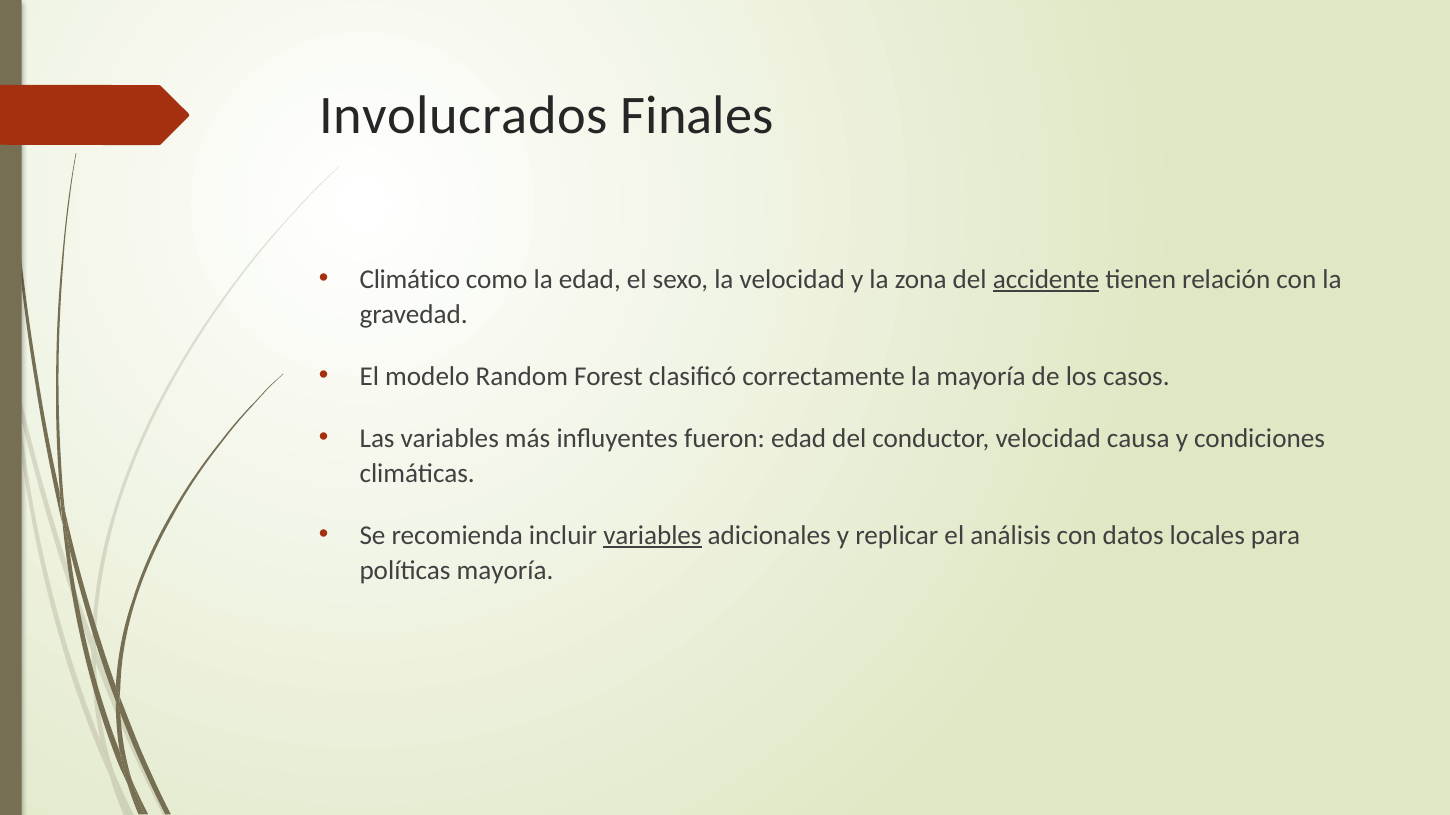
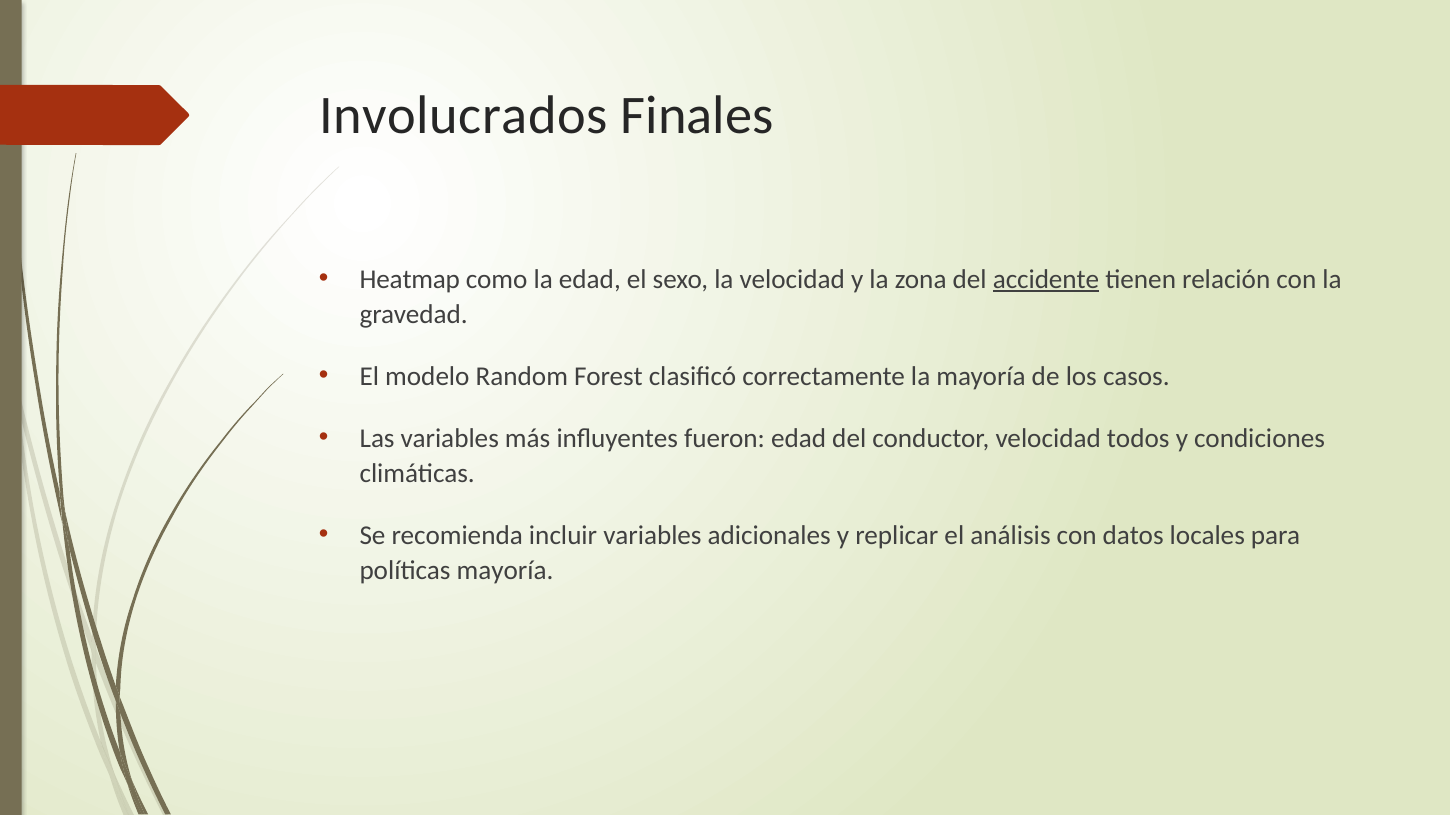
Climático: Climático -> Heatmap (410, 280)
causa: causa -> todos (1138, 439)
variables underline: present -> none (652, 536)
